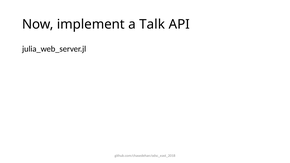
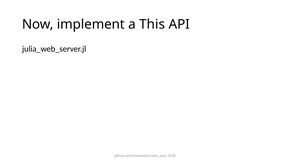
Talk: Talk -> This (152, 24)
